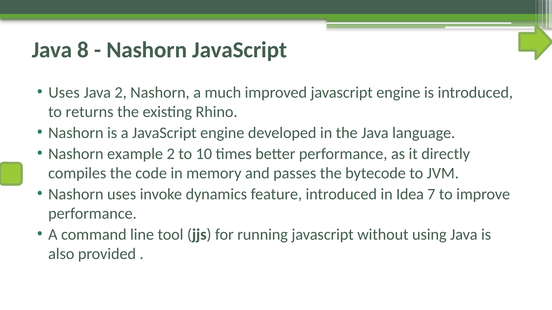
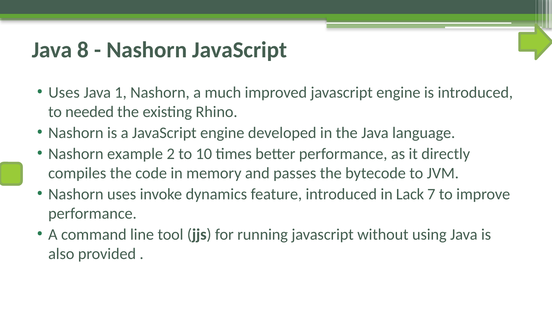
Java 2: 2 -> 1 (121, 93)
returns: returns -> needed (90, 112)
Idea: Idea -> Lack (410, 195)
